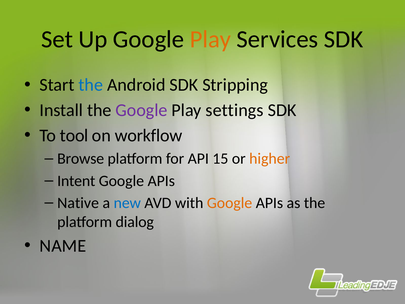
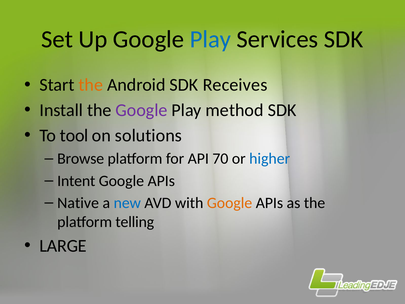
Play colour: orange -> blue (210, 39)
the colour: blue -> orange (91, 85)
Stripping: Stripping -> Receives (235, 85)
settings: settings -> method (235, 110)
workflow: workflow -> solutions (148, 135)
15: 15 -> 70 (220, 159)
higher colour: orange -> blue (270, 159)
dialog: dialog -> telling (135, 222)
NAME: NAME -> LARGE (63, 246)
